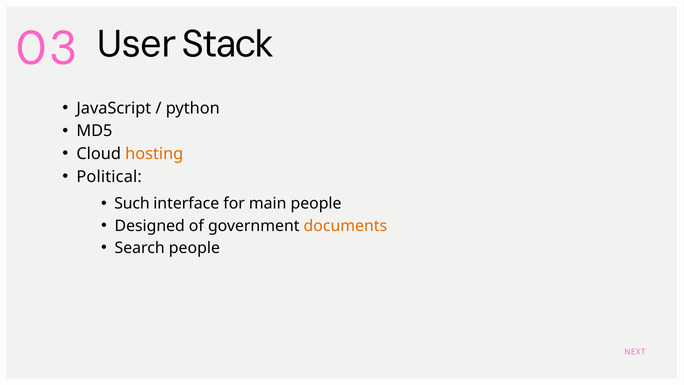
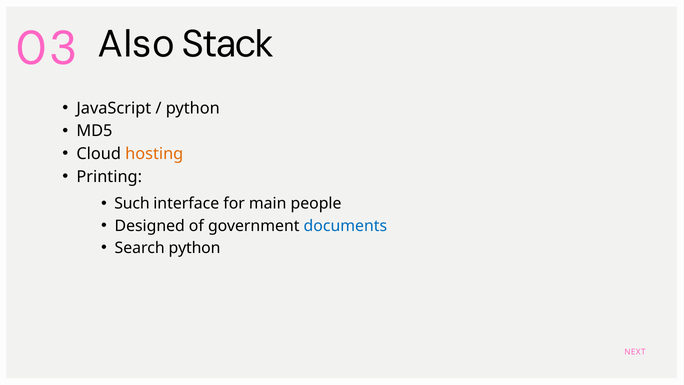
User: User -> Also (136, 44)
Political: Political -> Printing (109, 177)
documents colour: orange -> blue (345, 226)
Search people: people -> python (195, 248)
